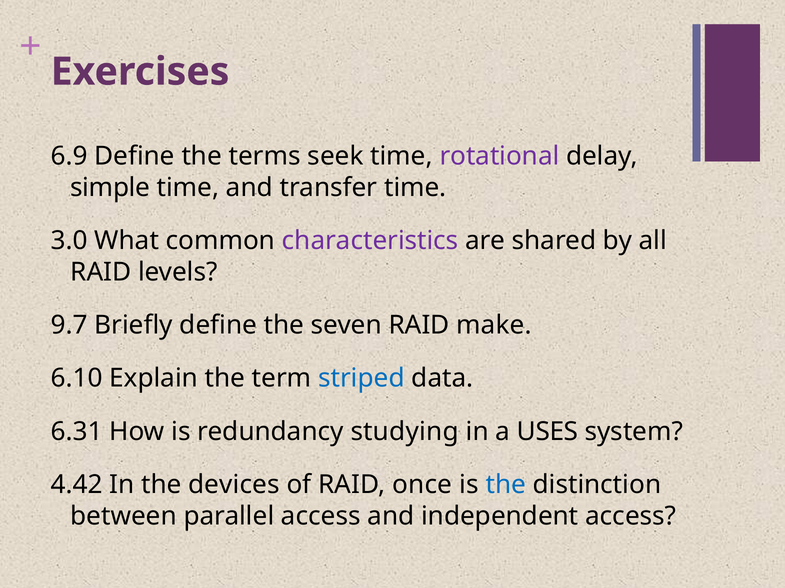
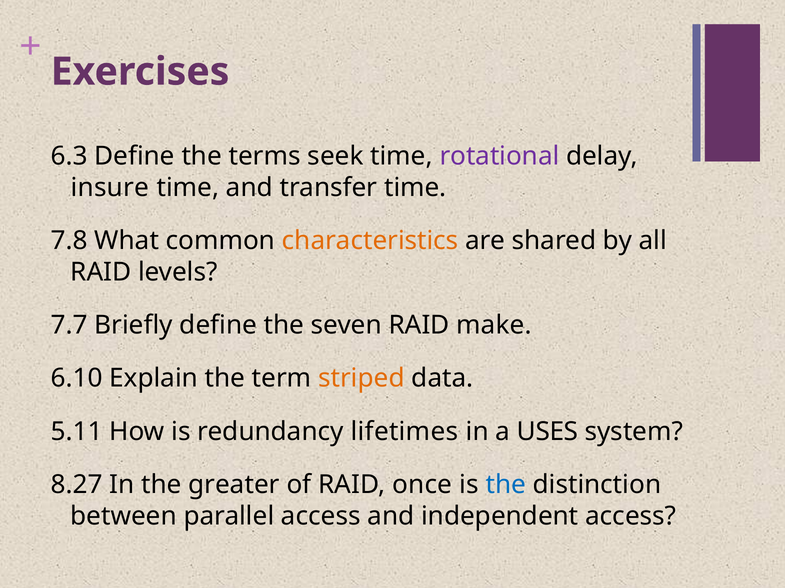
6.9: 6.9 -> 6.3 (69, 156)
simple: simple -> insure (110, 188)
3.0: 3.0 -> 7.8 (69, 241)
characteristics colour: purple -> orange (370, 241)
9.7: 9.7 -> 7.7 (69, 326)
striped colour: blue -> orange (361, 379)
6.31: 6.31 -> 5.11 (77, 432)
studying: studying -> lifetimes (405, 432)
4.42: 4.42 -> 8.27 (77, 485)
devices: devices -> greater (234, 485)
